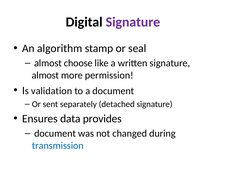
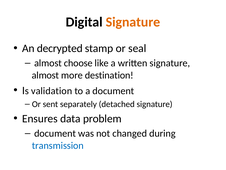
Signature colour: purple -> orange (133, 22)
algorithm: algorithm -> decrypted (60, 48)
permission: permission -> destination (109, 75)
provides: provides -> problem (102, 118)
